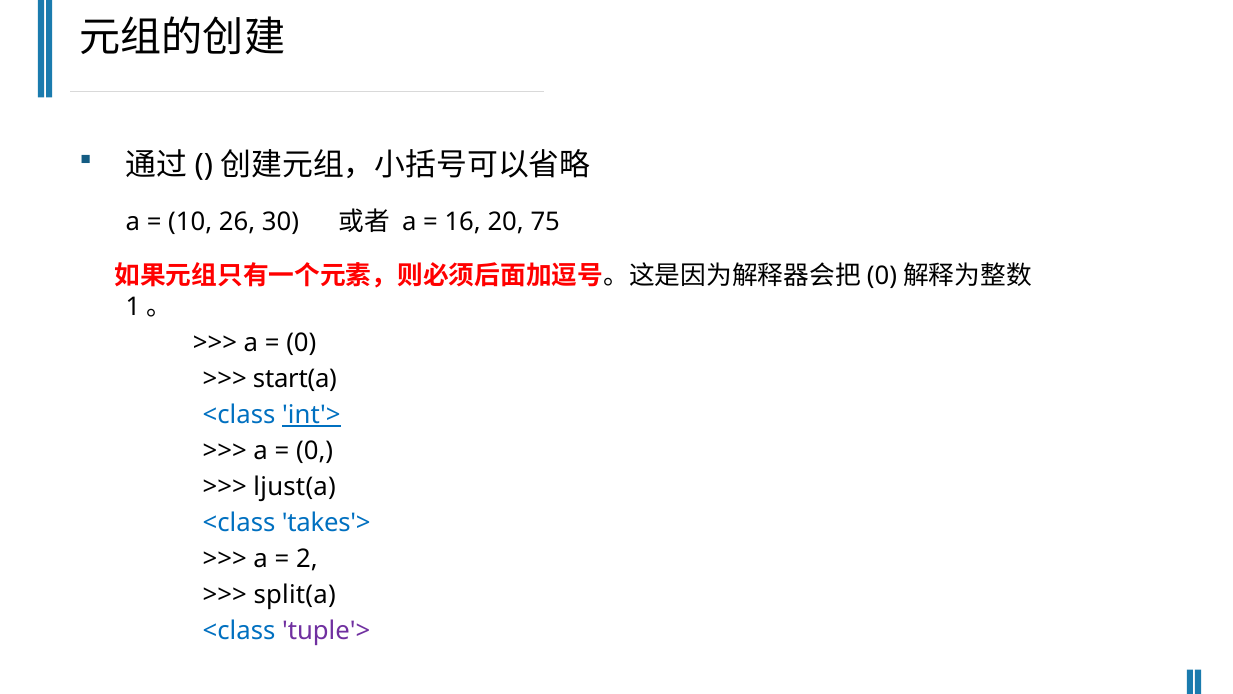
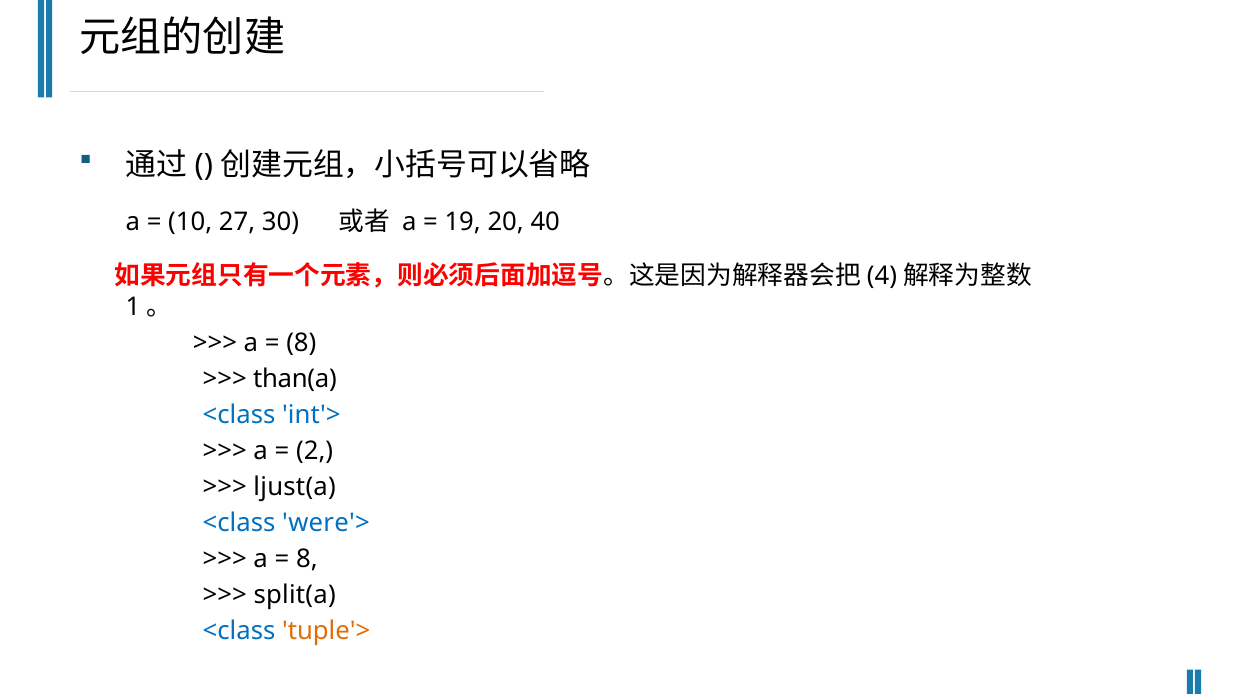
26: 26 -> 27 (237, 222)
16: 16 -> 19 (463, 222)
75: 75 -> 40 (545, 222)
0: 0 -> 4 (882, 276)
0: 0 -> 8 (301, 343)
start(a: start(a -> than(a (295, 379)
int'> underline: present -> none (311, 415)
0: 0 -> 2 (315, 451)
takes'>: takes'> -> were'> (326, 523)
2: 2 -> 8 (307, 559)
tuple'> colour: purple -> orange (326, 631)
